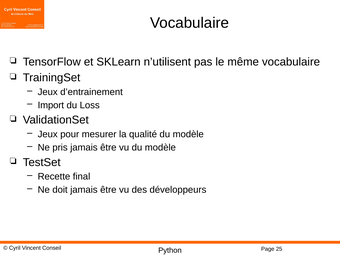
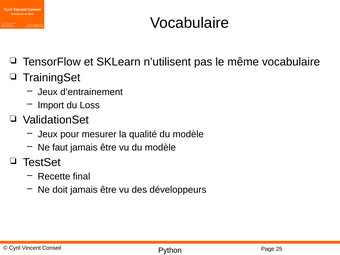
pris: pris -> faut (60, 147)
